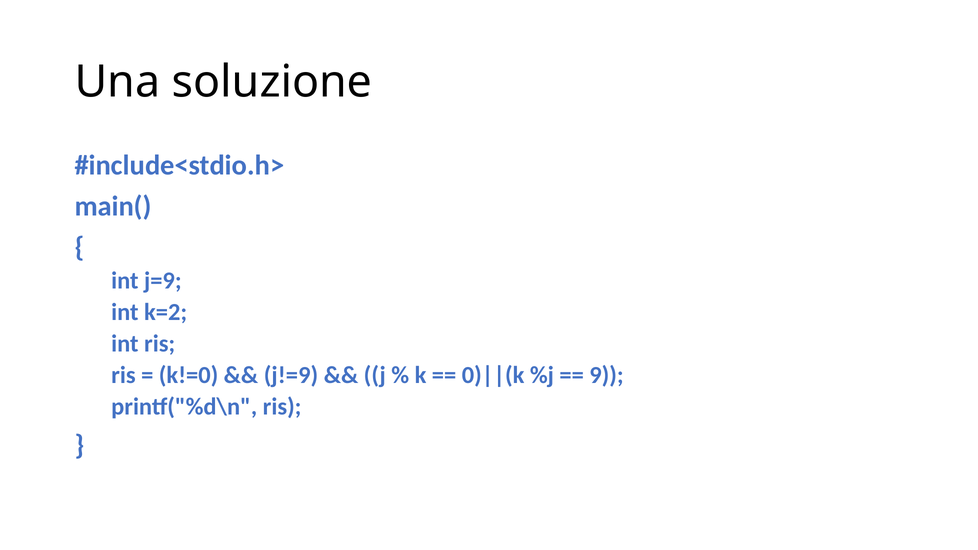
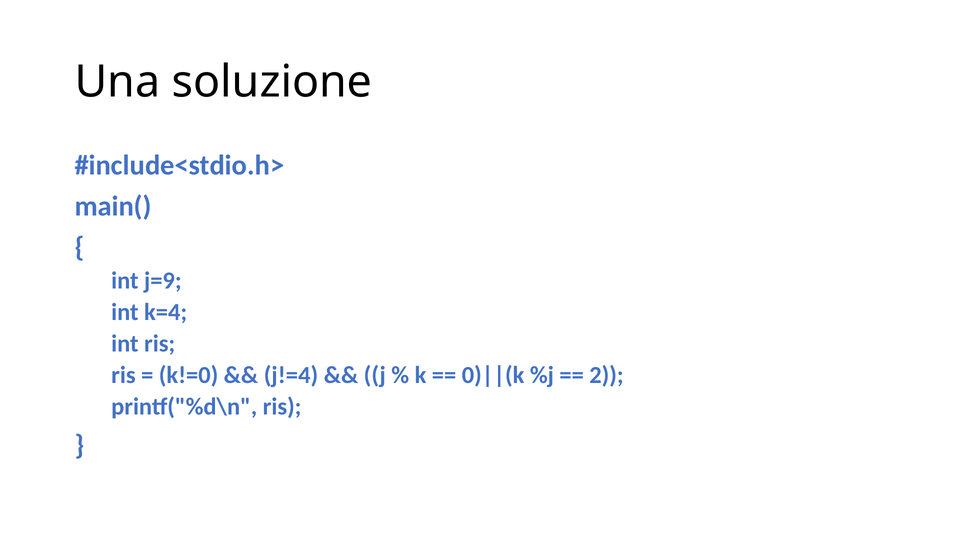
k=2: k=2 -> k=4 (166, 312)
j!=9: j!=9 -> j!=4 (291, 375)
9: 9 -> 2 (607, 375)
